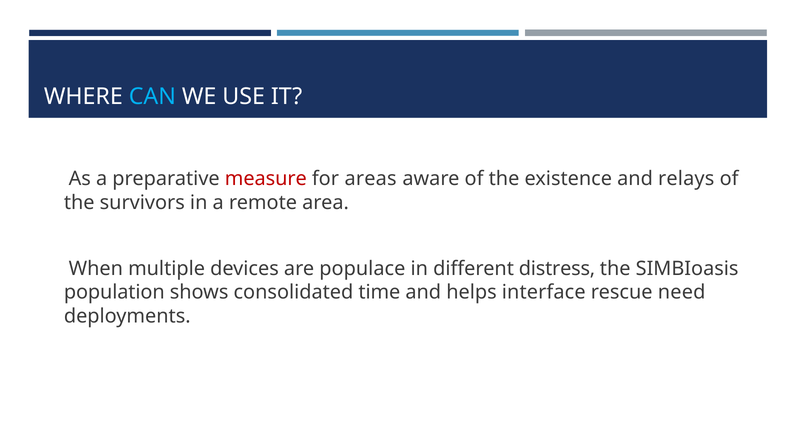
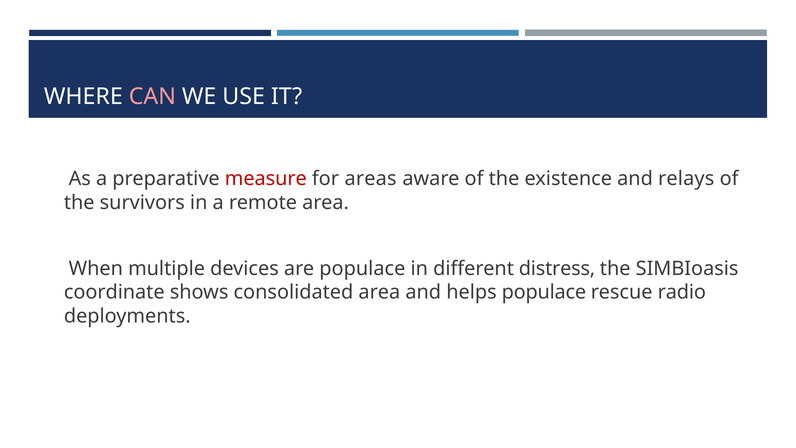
CAN colour: light blue -> pink (152, 97)
population: population -> coordinate (114, 292)
consolidated time: time -> area (379, 292)
helps interface: interface -> populace (544, 292)
need: need -> radio (682, 292)
